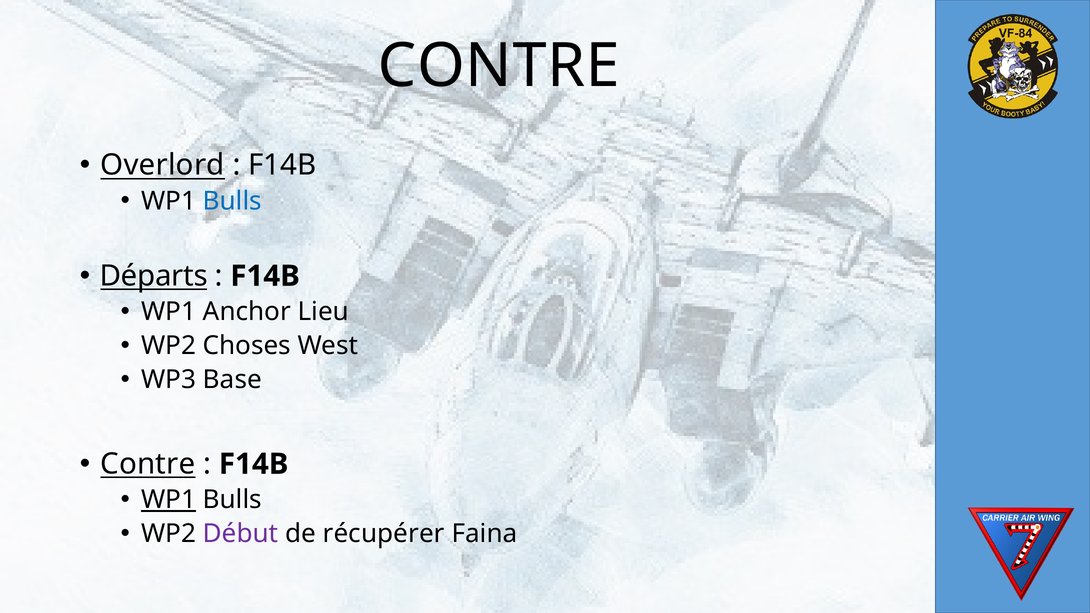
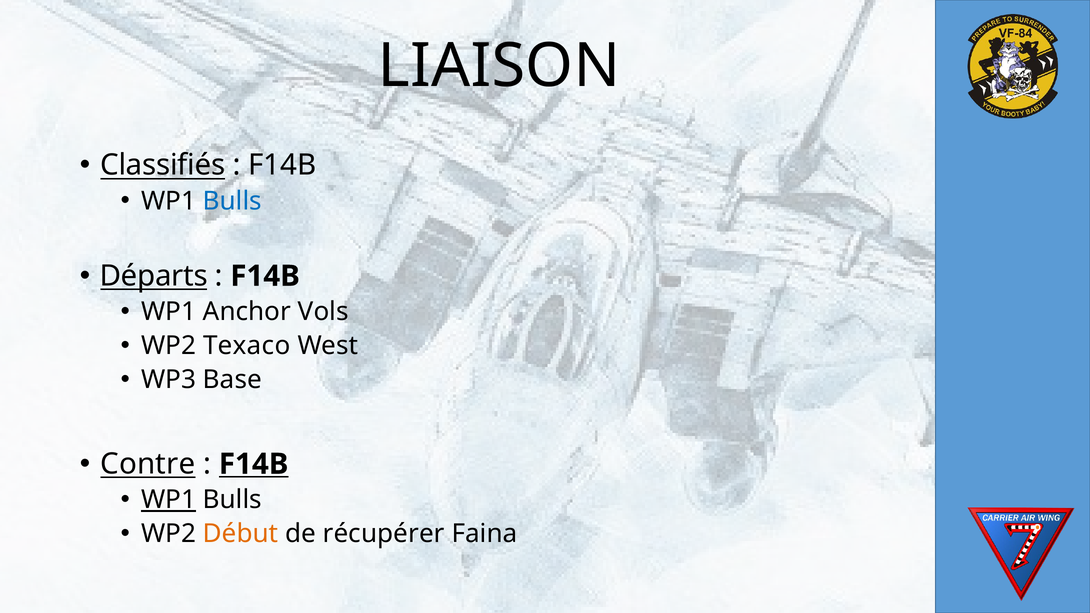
CONTRE: CONTRE -> LIAISON (499, 66)
Overlord: Overlord -> Classifiés (163, 165)
Lieu: Lieu -> Vols (323, 312)
Choses: Choses -> Texaco (247, 346)
F14B underline: none -> present (254, 464)
Début colour: purple -> orange (241, 534)
